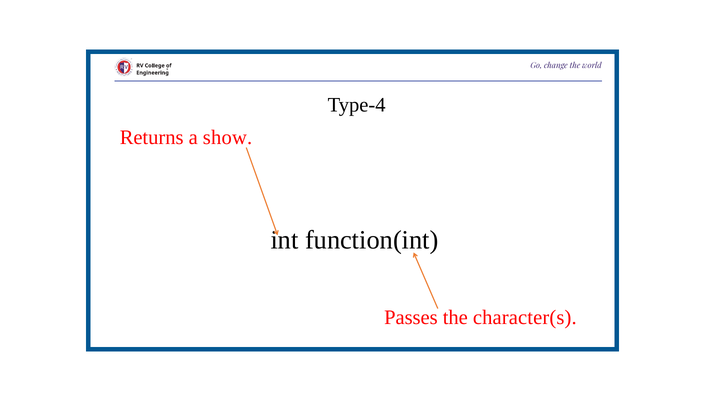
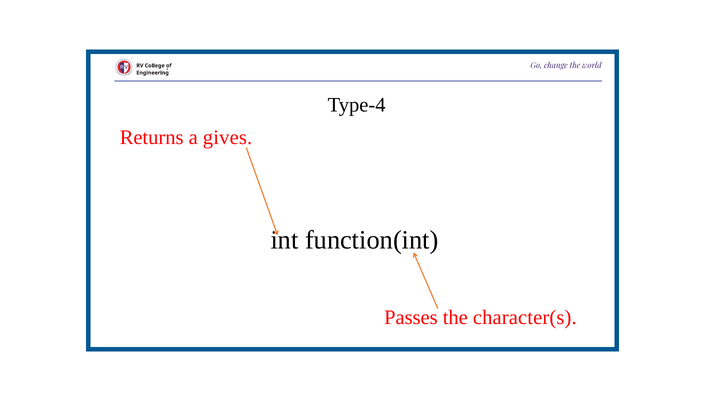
show: show -> gives (228, 137)
